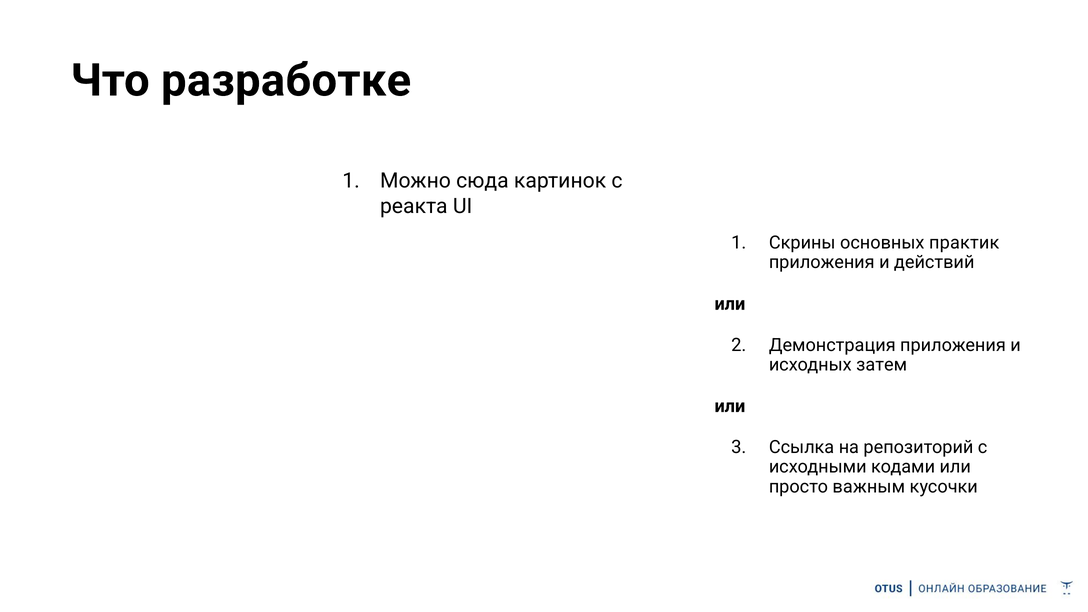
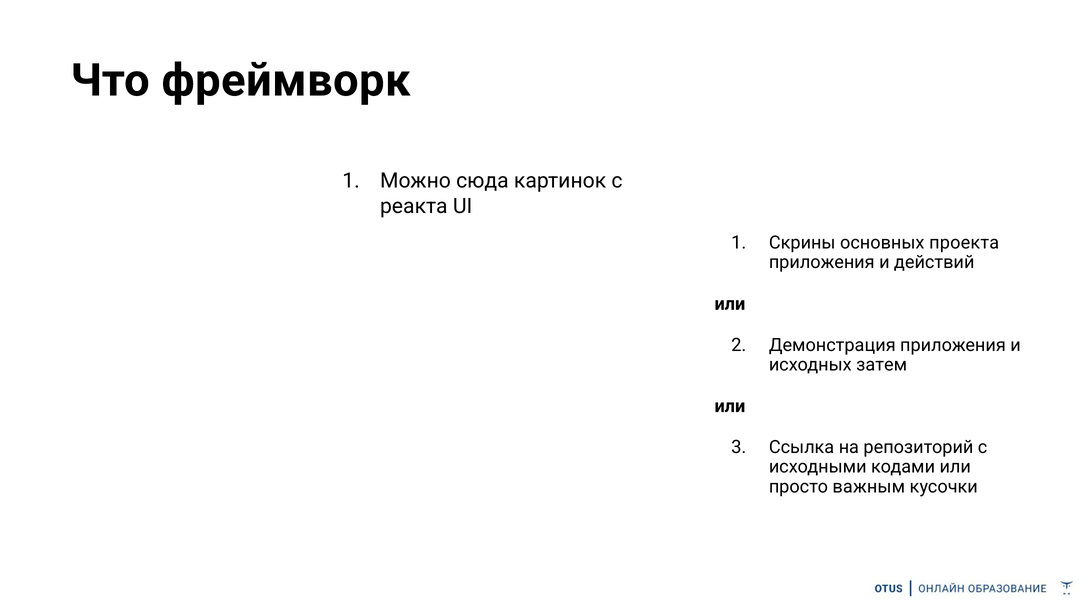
разработке: разработке -> фреймворк (286, 81)
практик: практик -> проекта (964, 243)
